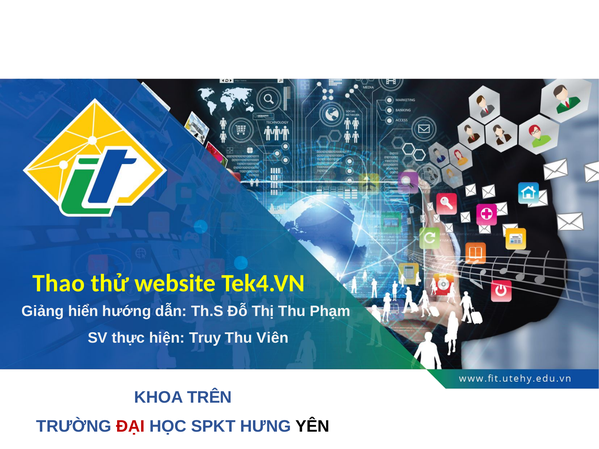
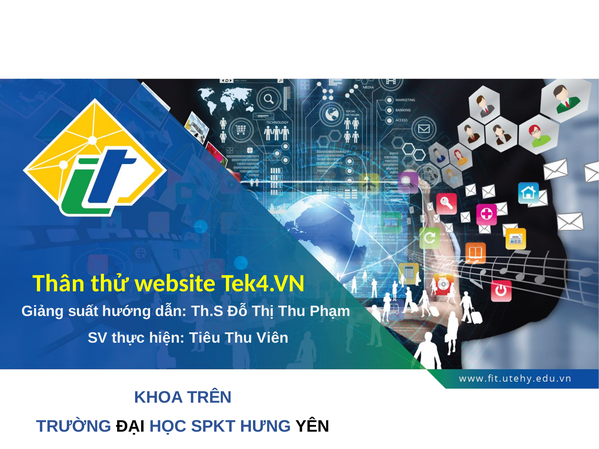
Thao: Thao -> Thân (59, 283)
hiển: hiển -> suất (83, 311)
Truy: Truy -> Tiêu (205, 338)
ĐẠI colour: red -> black (130, 427)
